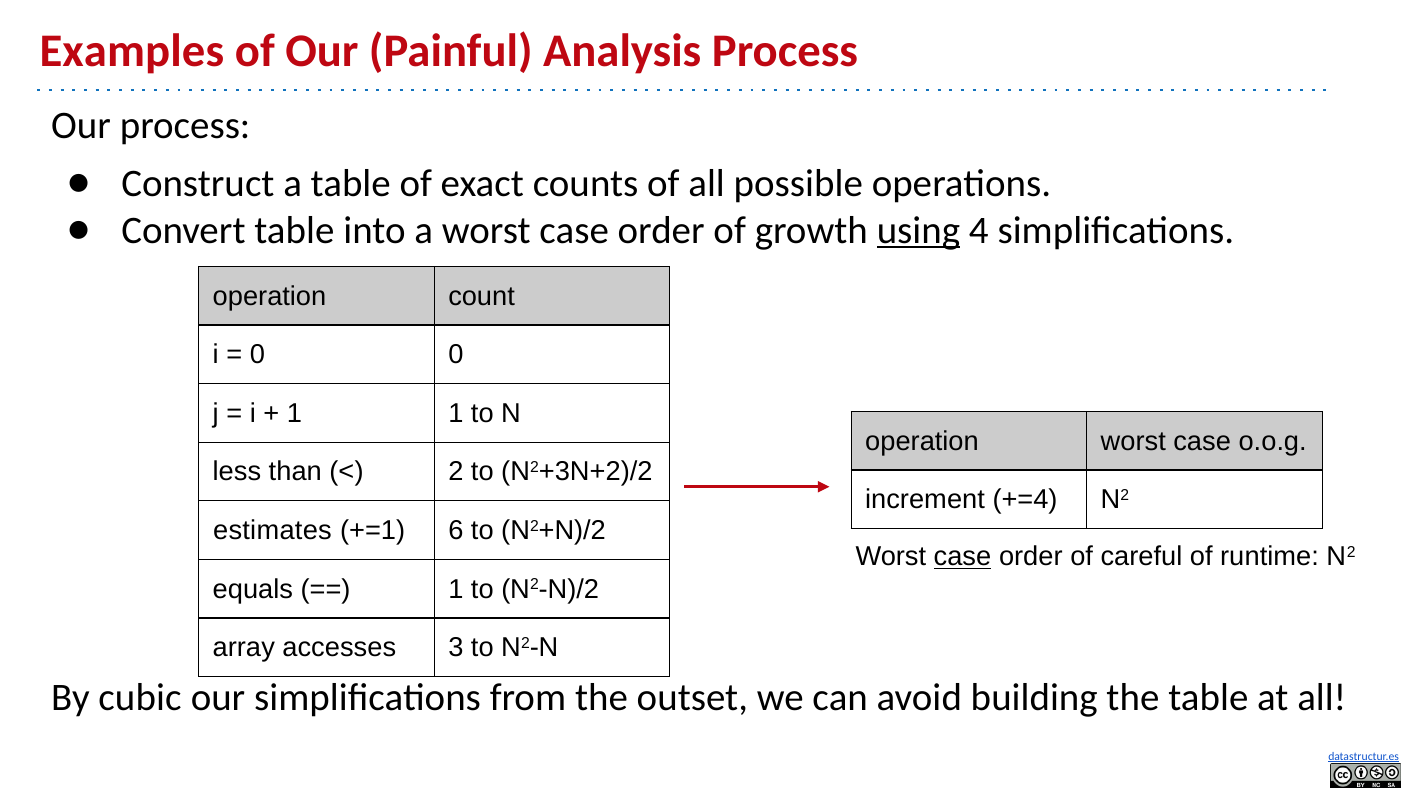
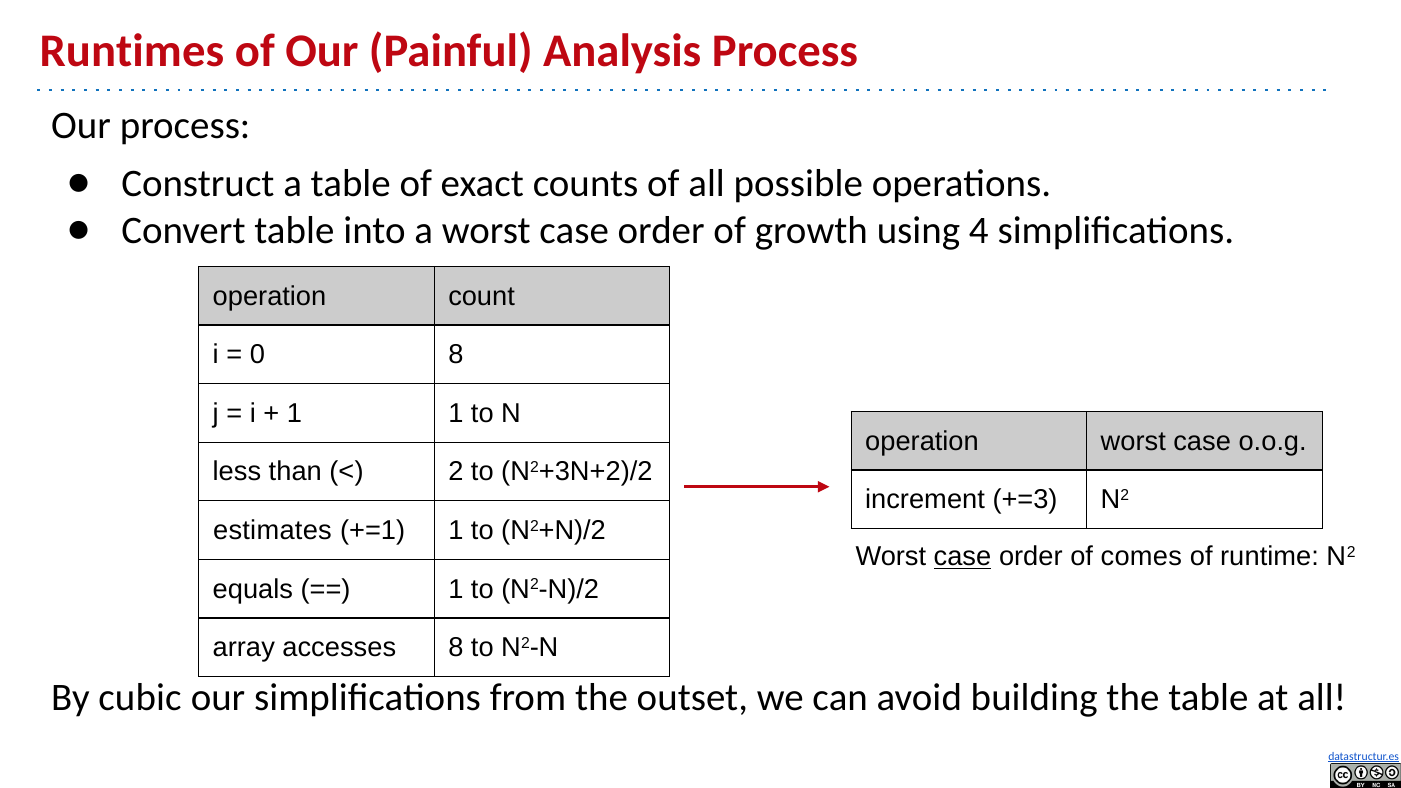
Examples: Examples -> Runtimes (132, 51)
using underline: present -> none (918, 231)
0 0: 0 -> 8 (456, 355)
+=4: +=4 -> +=3 (1025, 500)
+=1 6: 6 -> 1 (456, 531)
careful: careful -> comes (1141, 557)
accesses 3: 3 -> 8 (456, 648)
